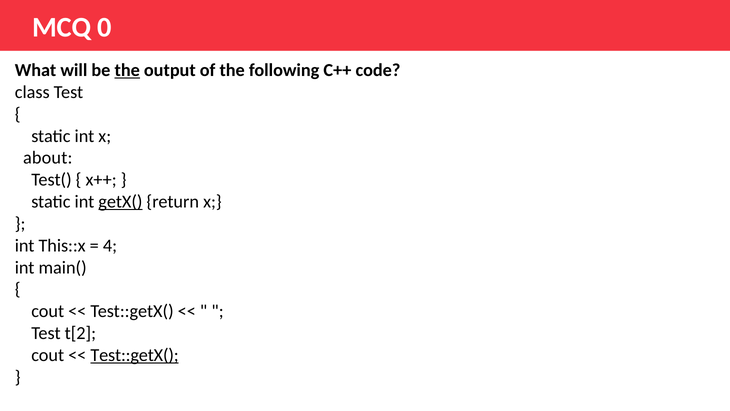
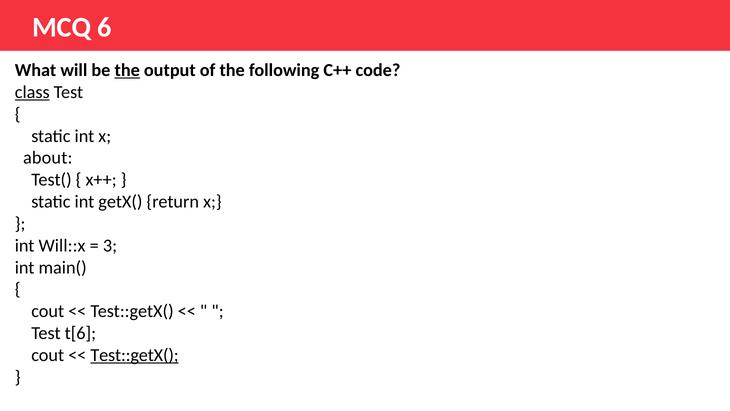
0: 0 -> 6 (105, 27)
class underline: none -> present (32, 92)
getX( underline: present -> none (120, 202)
This::x: This::x -> Will::x (62, 245)
4: 4 -> 3 (110, 245)
t[2: t[2 -> t[6 (80, 333)
